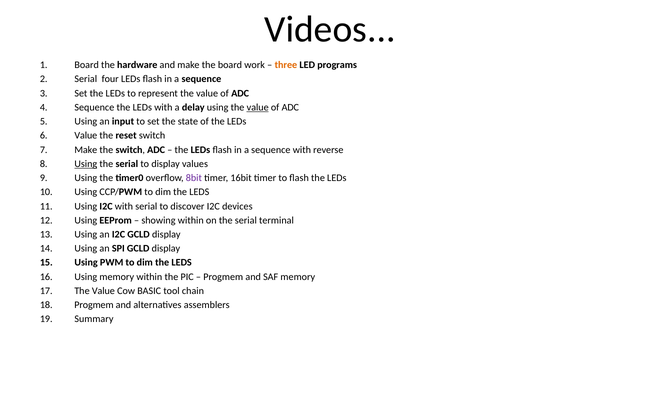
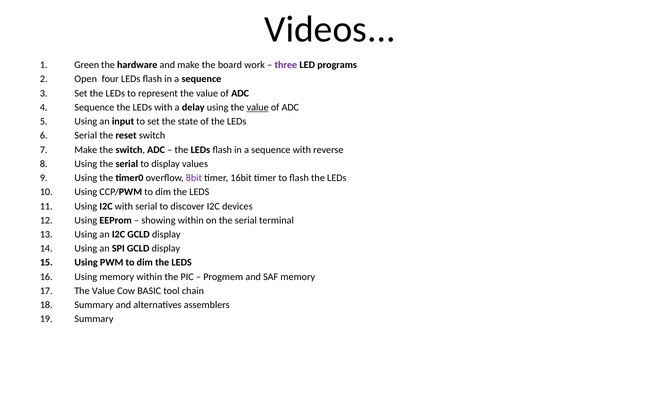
Board: Board -> Green (87, 65)
three colour: orange -> purple (286, 65)
Serial: Serial -> Open (86, 79)
Value: Value -> Serial (86, 136)
Using underline: present -> none (86, 164)
Progmem: Progmem -> Summary (94, 305)
